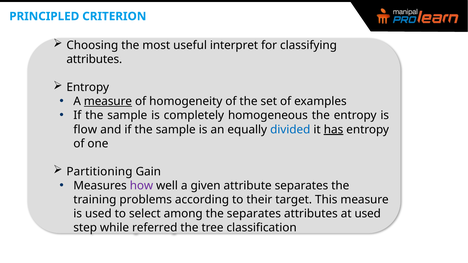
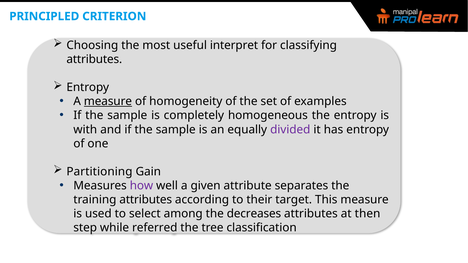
flow: flow -> with (85, 130)
divided colour: blue -> purple (290, 130)
has underline: present -> none (333, 130)
training problems: problems -> attributes (146, 200)
the separates: separates -> decreases (254, 214)
at used: used -> then (368, 214)
